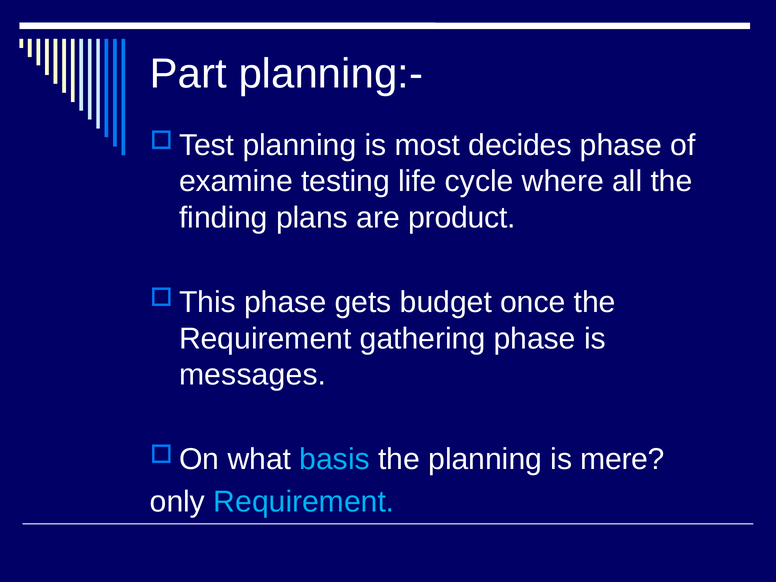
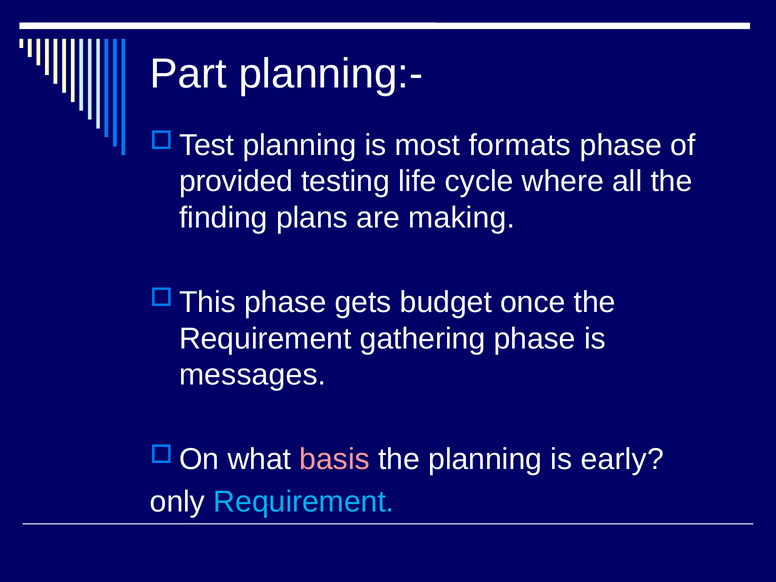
decides: decides -> formats (520, 145)
examine: examine -> provided (236, 182)
product: product -> making (462, 218)
basis colour: light blue -> pink (335, 459)
mere: mere -> early (622, 459)
